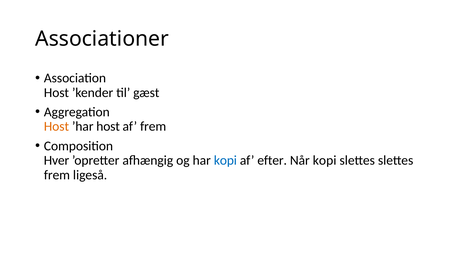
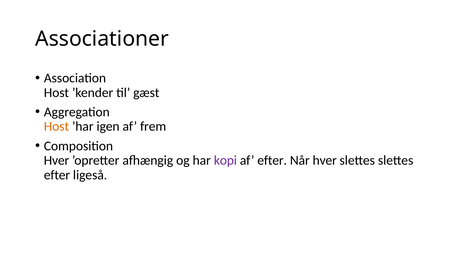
’har host: host -> igen (108, 126)
kopi colour: blue -> purple (225, 160)
Når kopi: kopi -> hver (325, 160)
frem: frem -> efter (57, 175)
